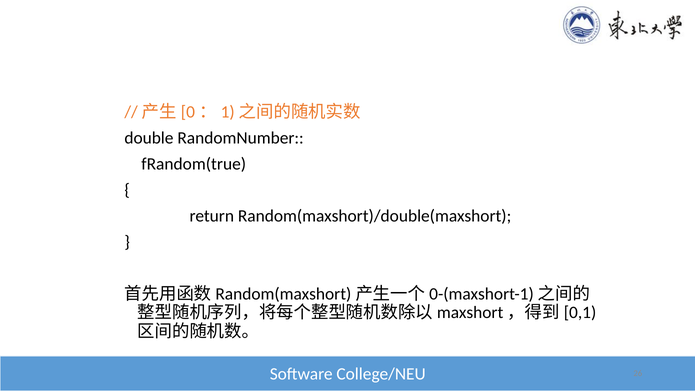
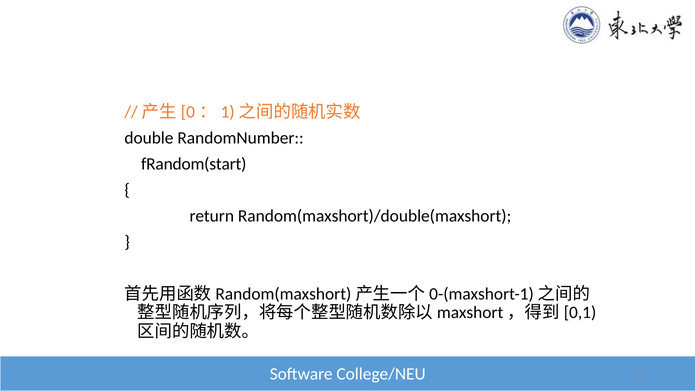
fRandom(true: fRandom(true -> fRandom(start (194, 164)
